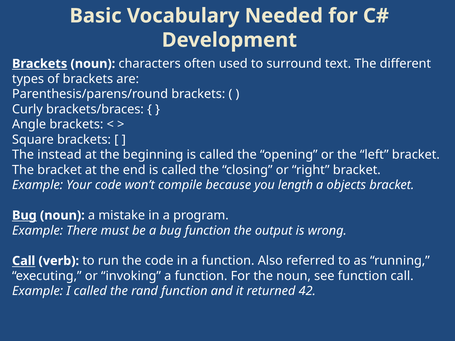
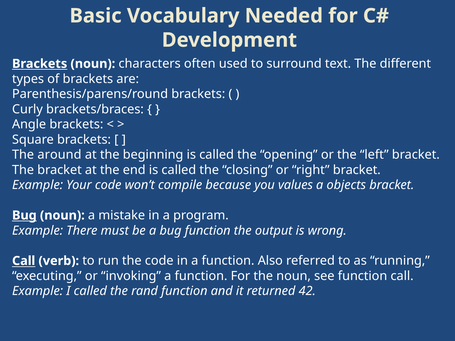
instead: instead -> around (59, 155)
length: length -> values (296, 185)
